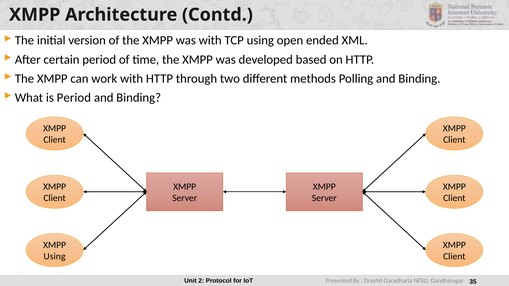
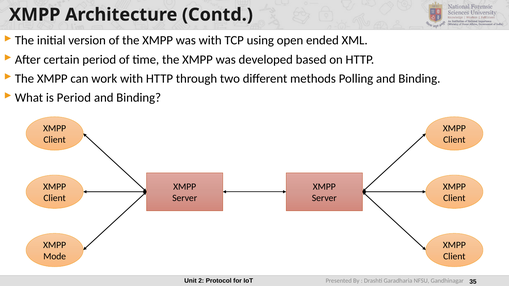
Using: Using -> Mode (55, 257)
